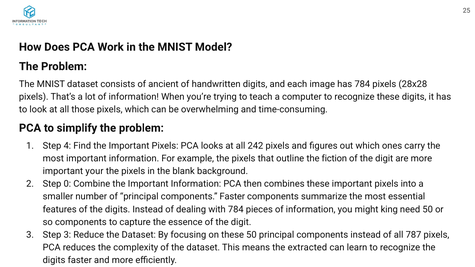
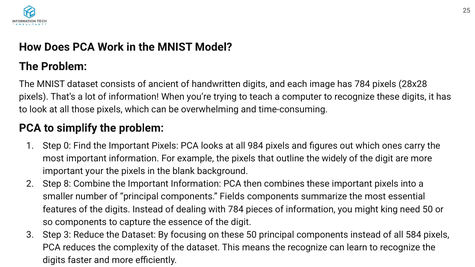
4: 4 -> 0 (67, 146)
242: 242 -> 984 (255, 146)
fiction: fiction -> widely (334, 159)
0: 0 -> 8 (67, 184)
components Faster: Faster -> Fields (232, 197)
787: 787 -> 584 (413, 235)
the extracted: extracted -> recognize (307, 248)
